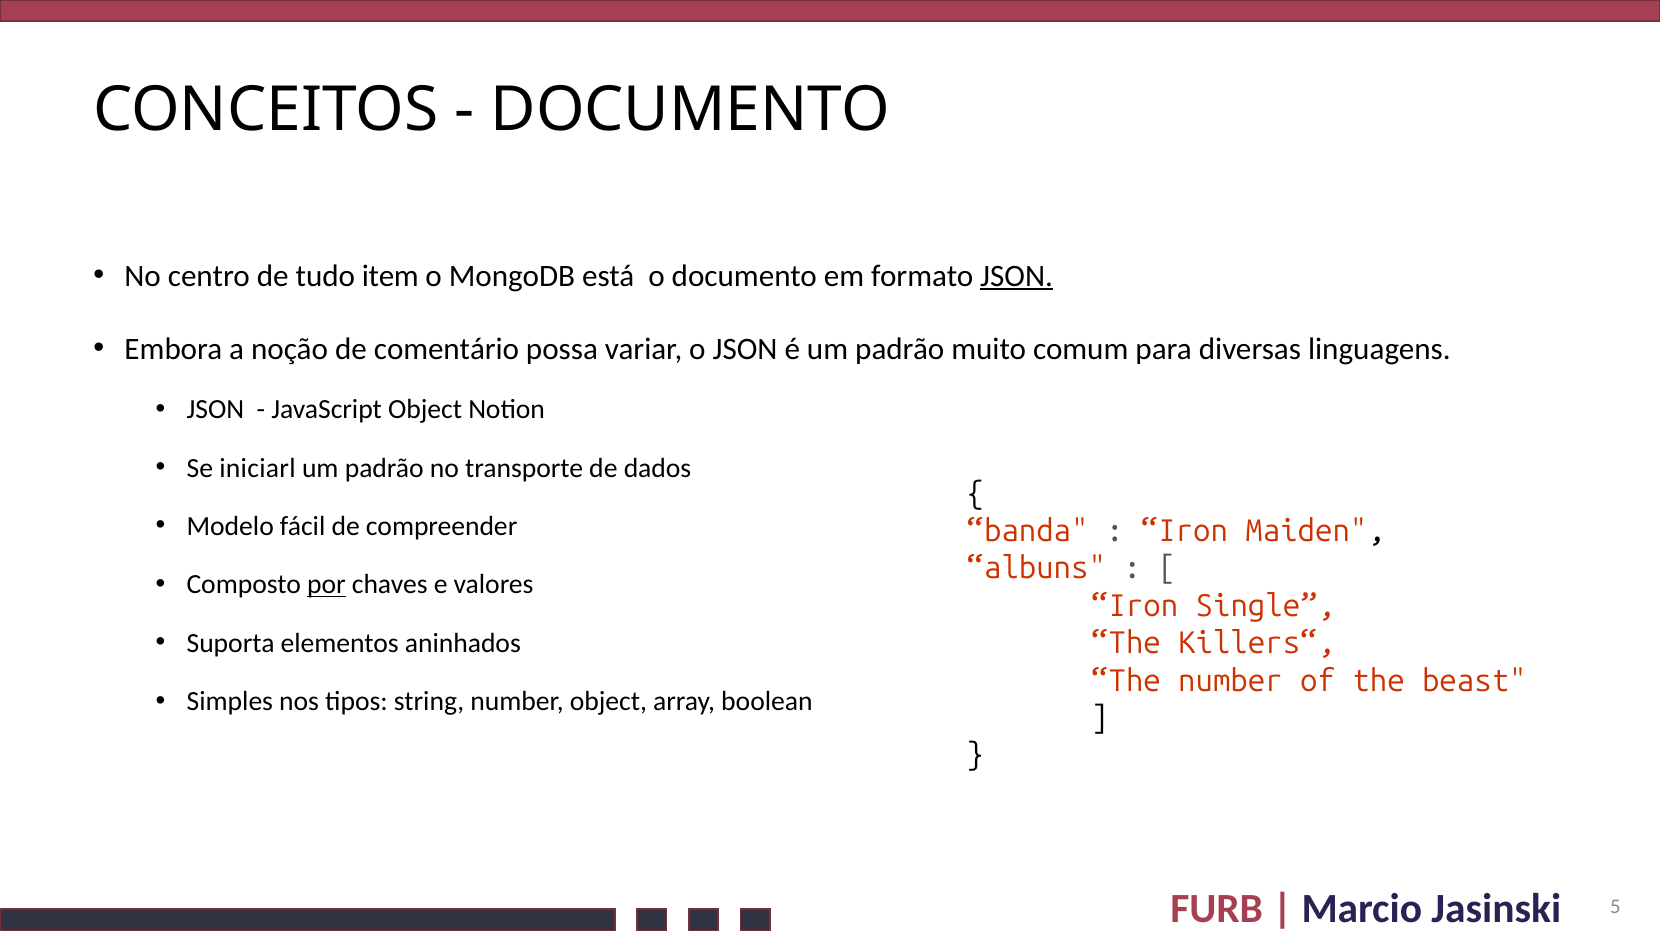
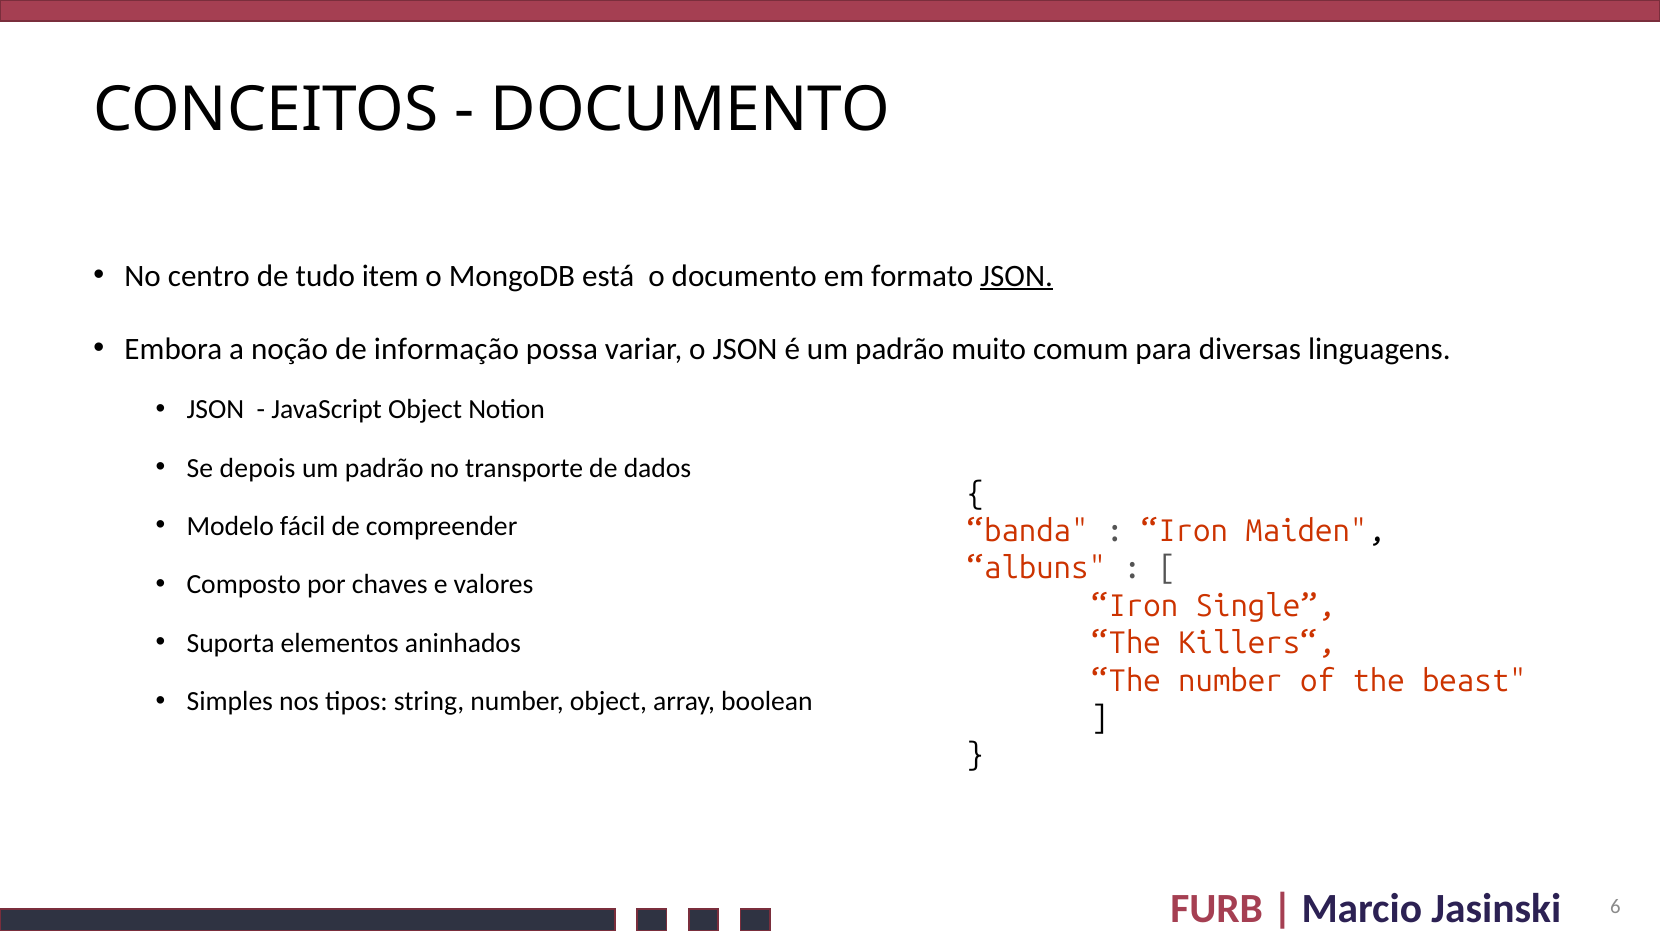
comentário: comentário -> informação (446, 349)
iniciarl: iniciarl -> depois (257, 468)
por underline: present -> none (326, 585)
5: 5 -> 6 (1615, 907)
